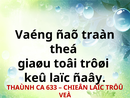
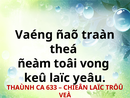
giaøu: giaøu -> ñeàm (34, 63)
trôøi: trôøi -> vong (95, 63)
ñaây: ñaây -> yeâu (89, 78)
